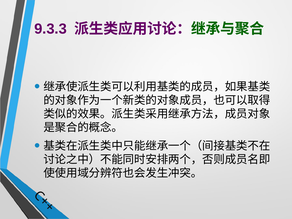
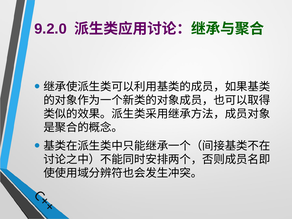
9.3.3: 9.3.3 -> 9.2.0 (51, 29)
